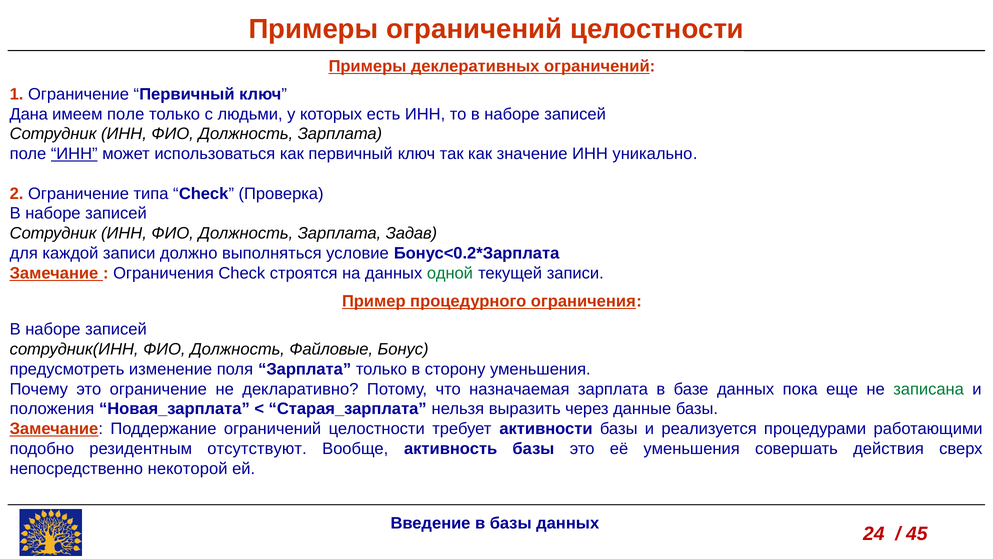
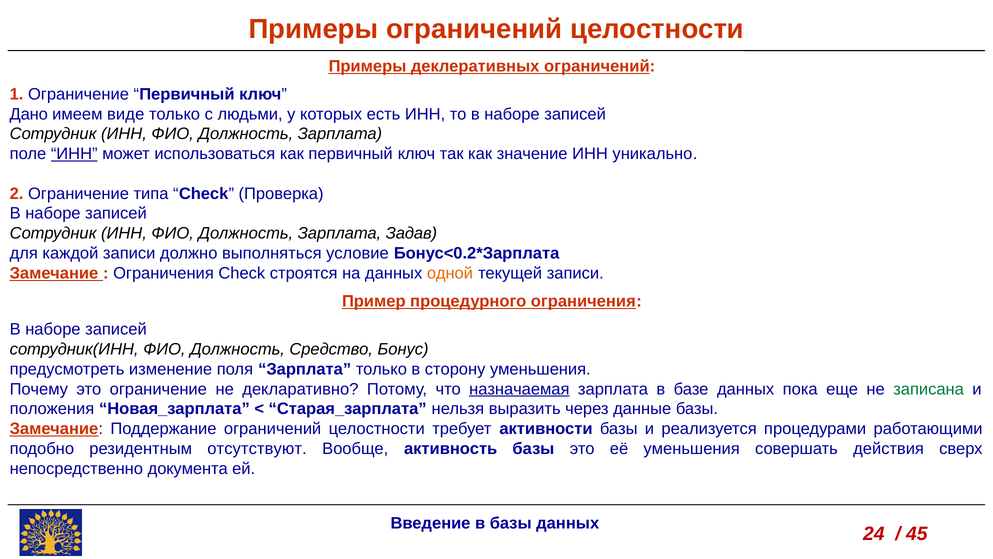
Дана: Дана -> Дано (29, 114)
имеем поле: поле -> виде (126, 114)
одной colour: green -> orange (450, 273)
Файловые: Файловые -> Средство (331, 349)
назначаемая underline: none -> present (519, 389)
некоторой: некоторой -> документа (188, 468)
